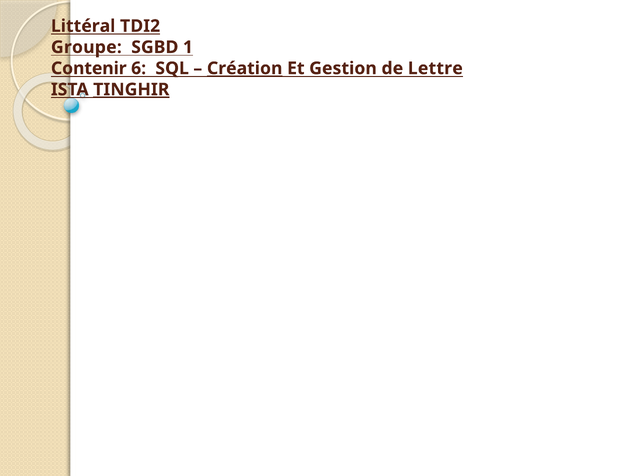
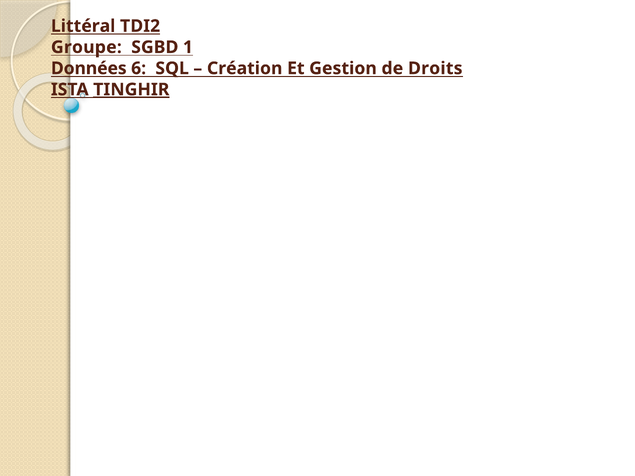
Contenir: Contenir -> Données (89, 68)
Création underline: present -> none (245, 68)
Lettre: Lettre -> Droits (435, 68)
